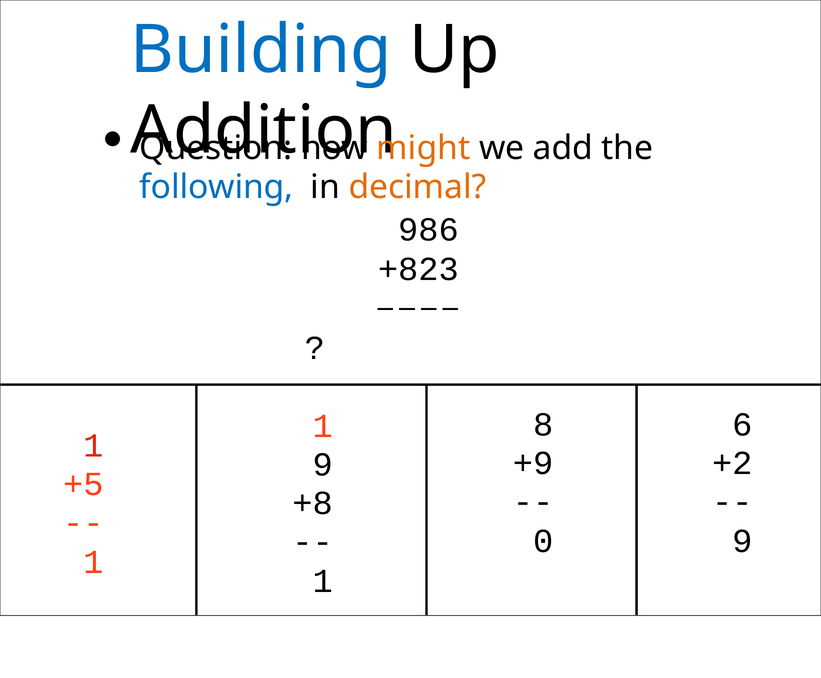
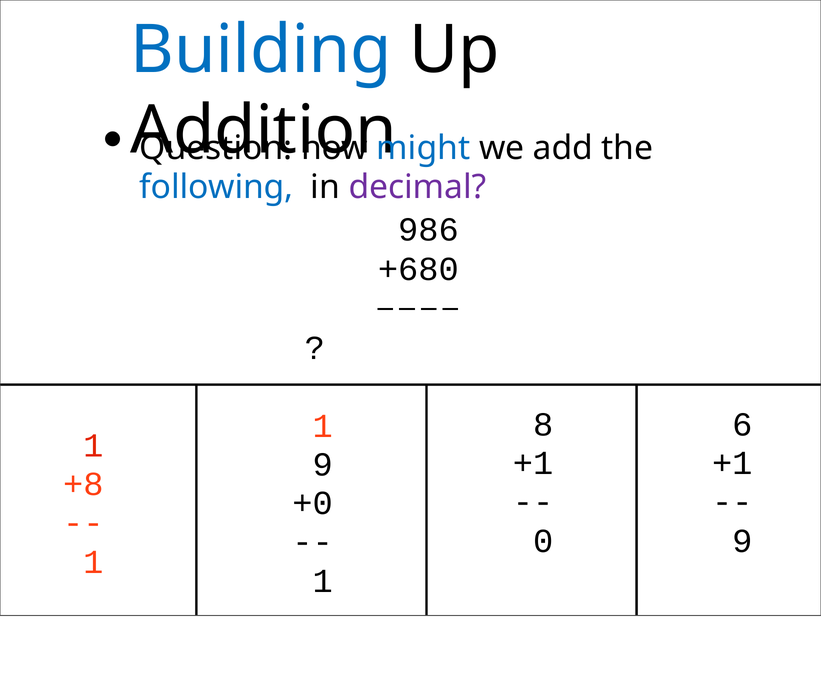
might colour: orange -> blue (423, 148)
decimal colour: orange -> purple (418, 187)
+823: +823 -> +680 (418, 269)
+9: +9 -> +1 (533, 463)
+2: +2 -> +1 (732, 463)
+5: +5 -> +8 (83, 484)
+8: +8 -> +0 (313, 503)
